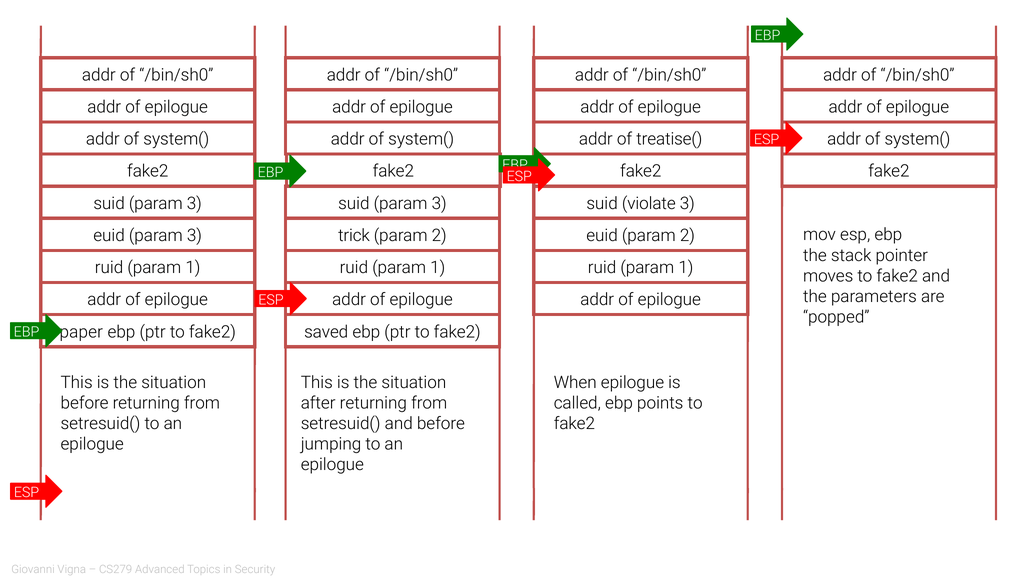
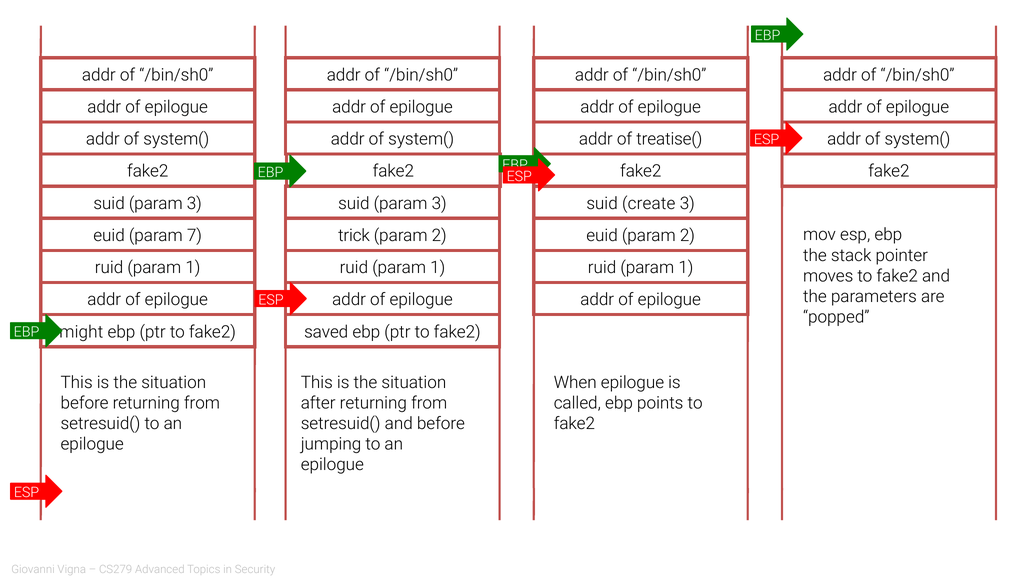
violate: violate -> create (649, 203)
euid param 3: 3 -> 7 (194, 235)
paper: paper -> might (81, 332)
